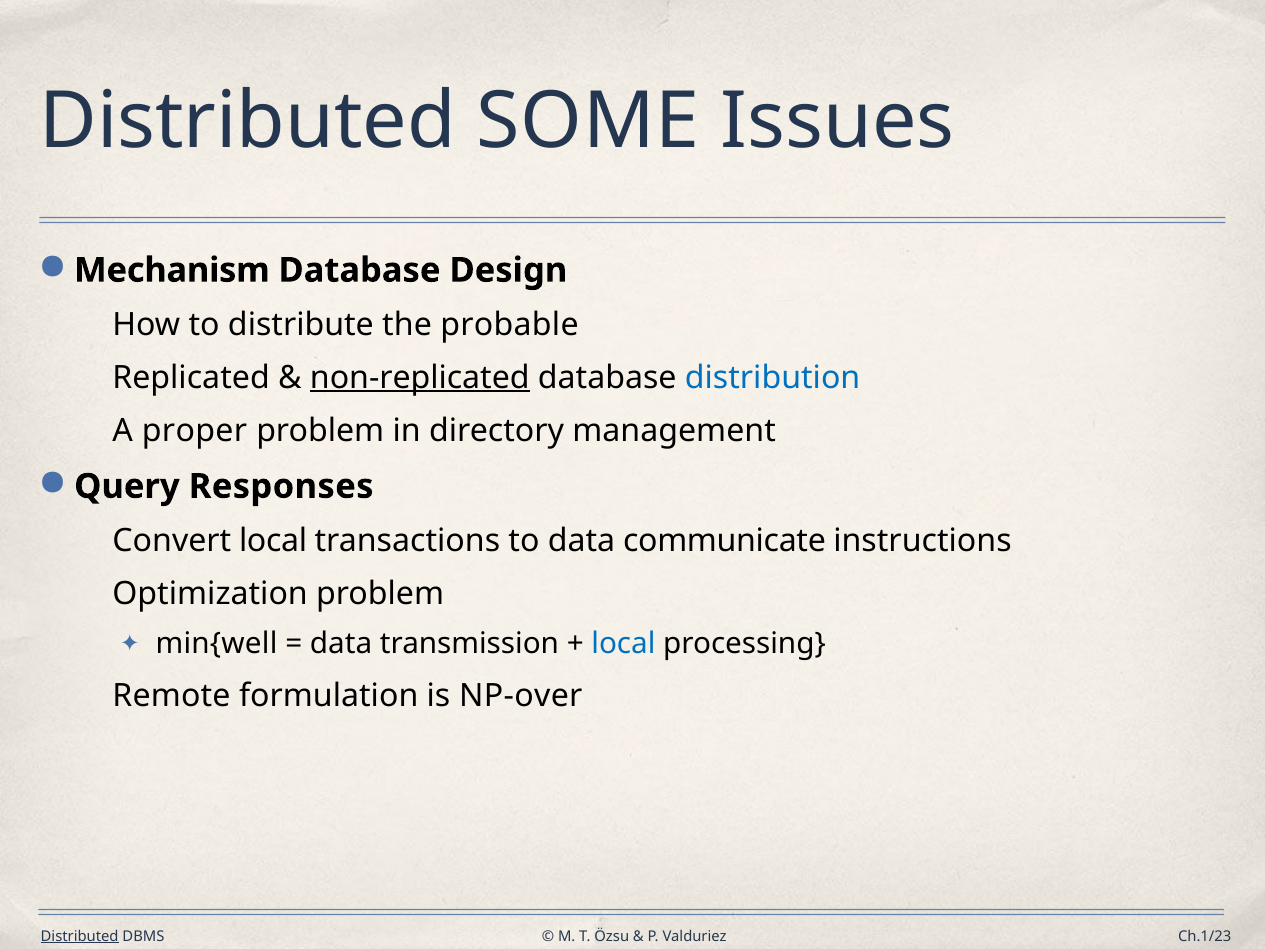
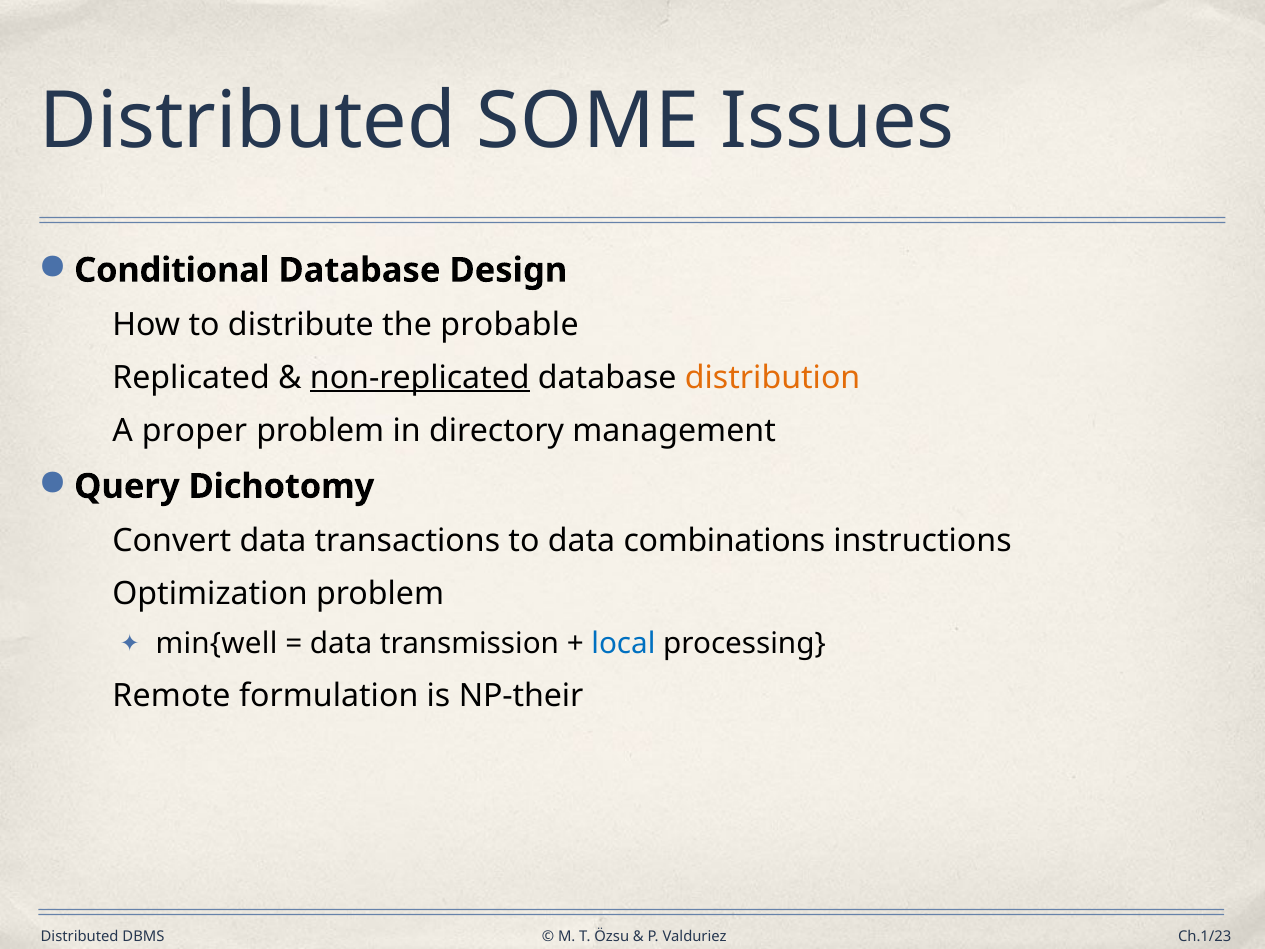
Mechanism: Mechanism -> Conditional (172, 270)
distribution colour: blue -> orange (773, 378)
Responses: Responses -> Dichotomy (281, 486)
Convert local: local -> data (273, 541)
communicate: communicate -> combinations (724, 541)
NP-over: NP-over -> NP-their (521, 696)
Distributed underline: present -> none (80, 936)
